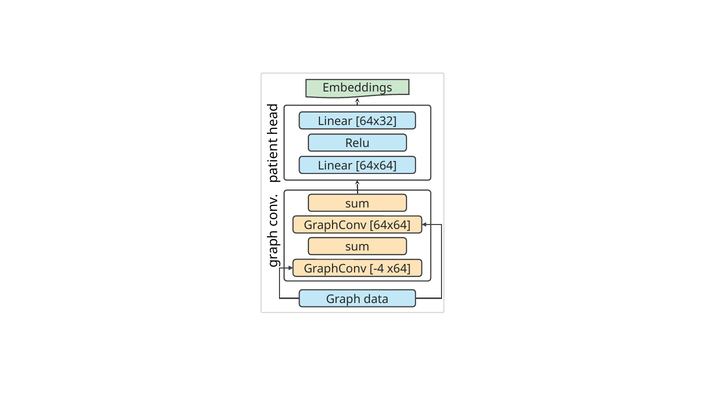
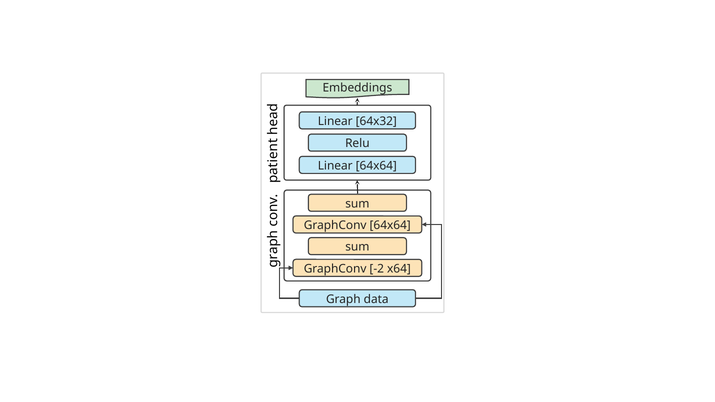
-4: -4 -> -2 (377, 269)
